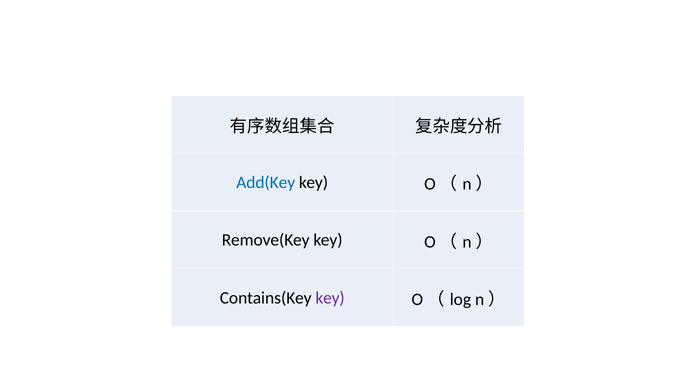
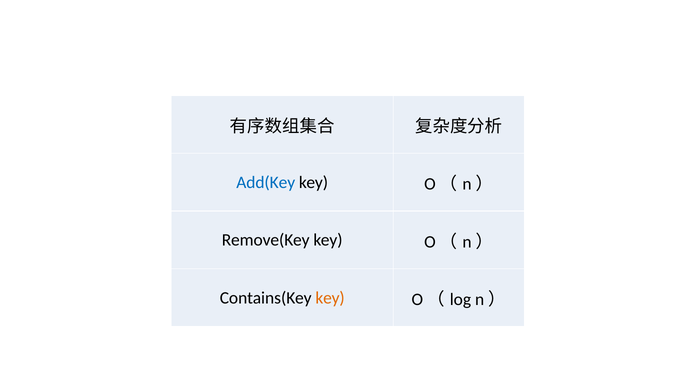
key colour: purple -> orange (330, 298)
